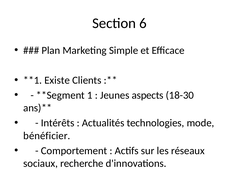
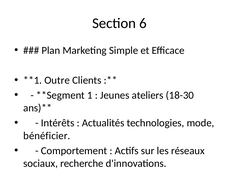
Existe: Existe -> Outre (57, 80)
aspects: aspects -> ateliers (148, 95)
